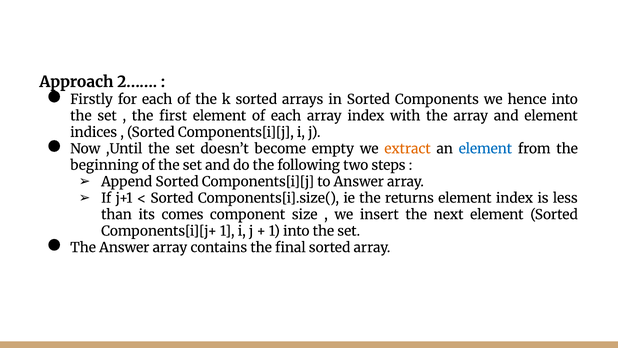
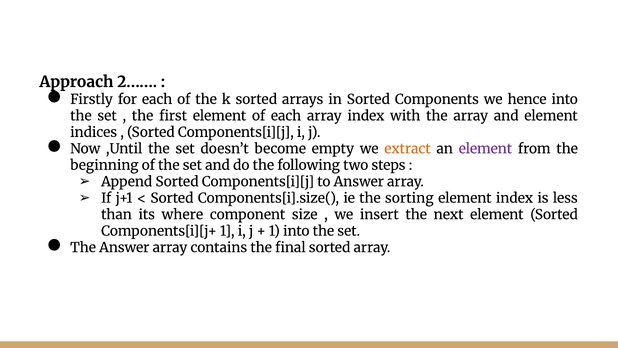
element colour: blue -> purple (485, 149)
returns: returns -> sorting (409, 198)
comes: comes -> where (182, 214)
